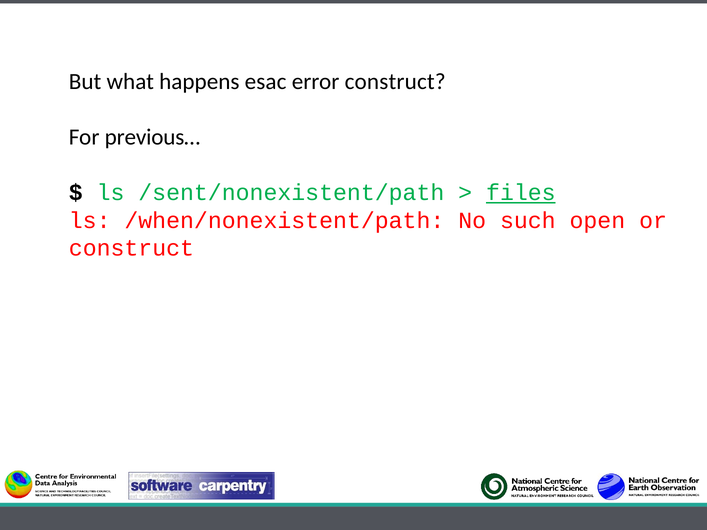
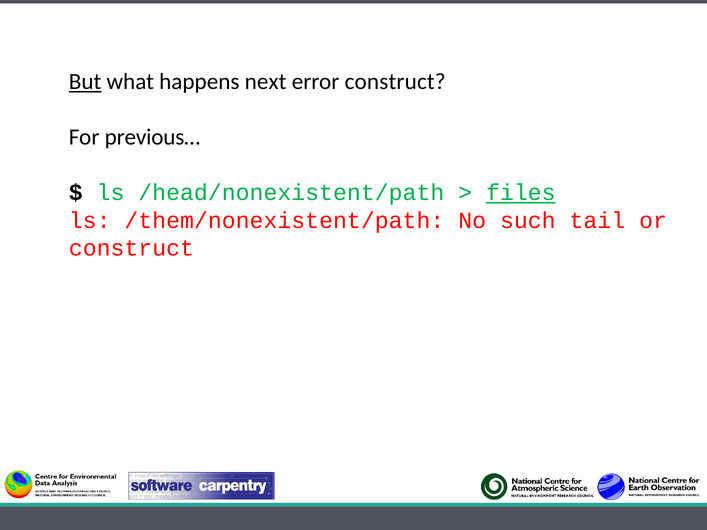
But underline: none -> present (85, 82)
esac: esac -> next (266, 82)
/sent/nonexistent/path: /sent/nonexistent/path -> /head/nonexistent/path (291, 193)
/when/nonexistent/path: /when/nonexistent/path -> /them/nonexistent/path (284, 221)
open: open -> tail (597, 221)
